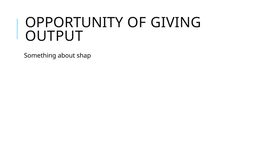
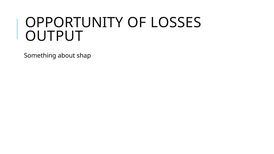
GIVING: GIVING -> LOSSES (176, 23)
